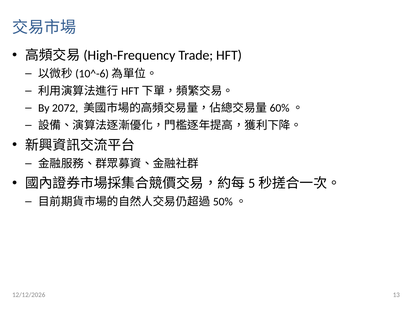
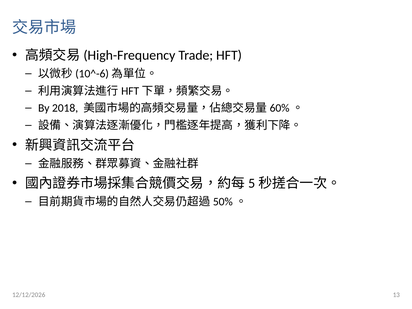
2072: 2072 -> 2018 (65, 108)
